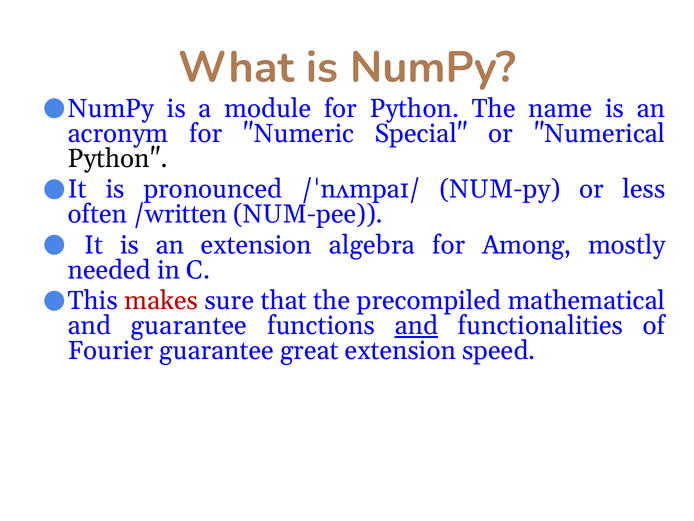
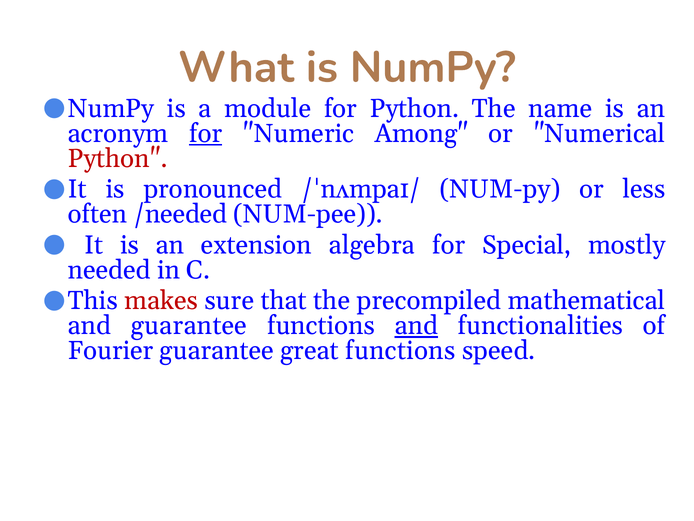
for underline: none -> present (206, 133)
Special: Special -> Among (421, 133)
Python colour: black -> red (118, 158)
/written: /written -> /needed (180, 214)
Among: Among -> Special (527, 245)
great extension: extension -> functions (400, 350)
